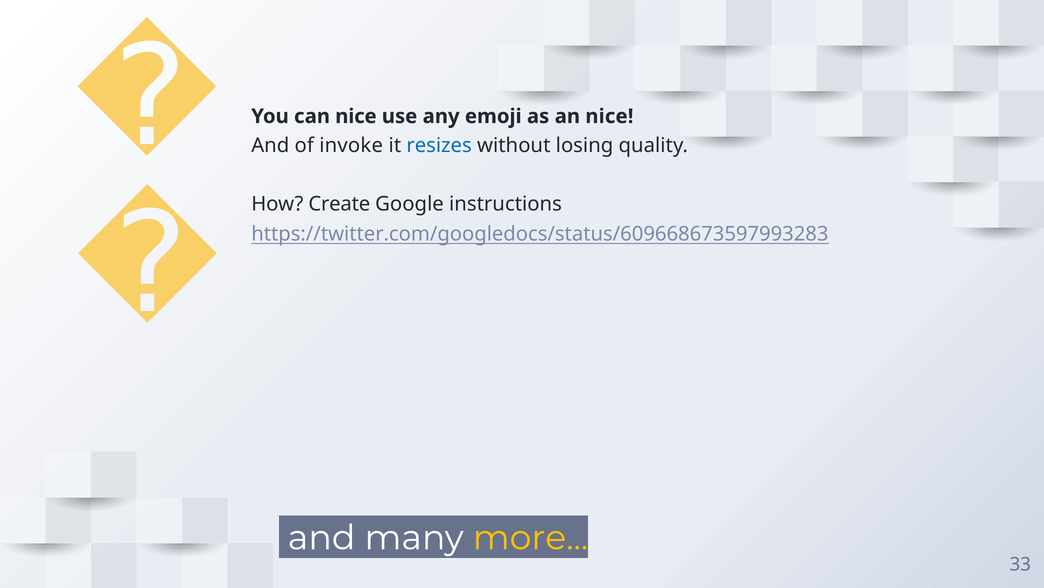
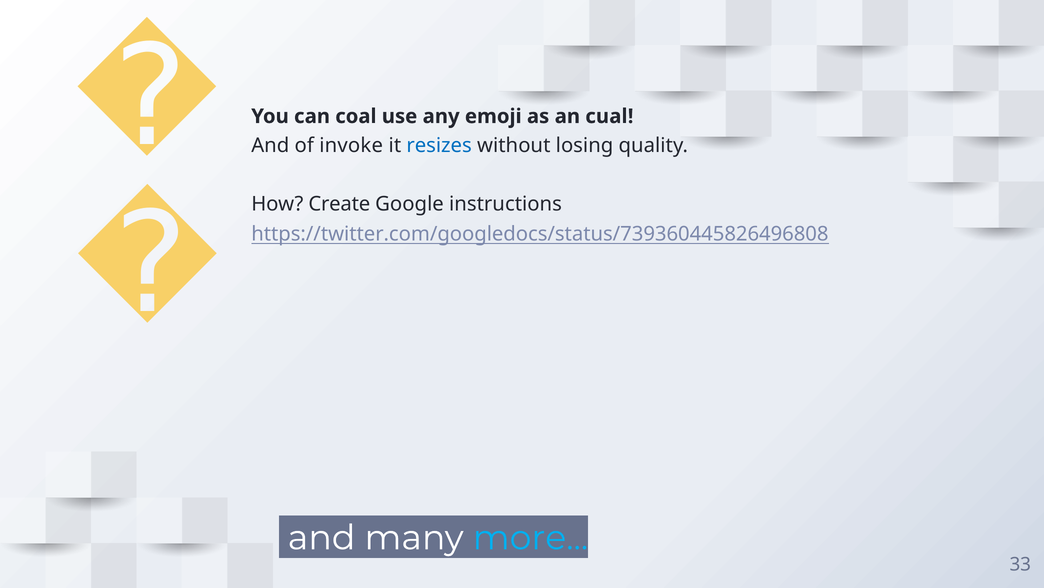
can nice: nice -> coal (356, 116)
an nice: nice -> cual (609, 116)
https://twitter.com/googledocs/status/609668673597993283: https://twitter.com/googledocs/status/609668673597993283 -> https://twitter.com/googledocs/status/739360445826496808 (540, 234)
more colour: yellow -> light blue (530, 537)
